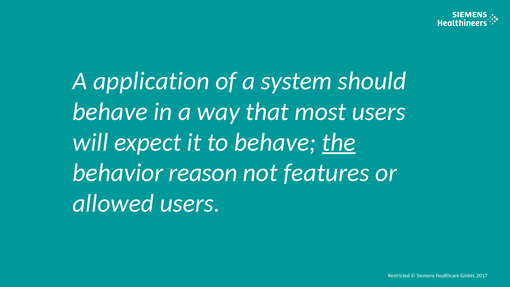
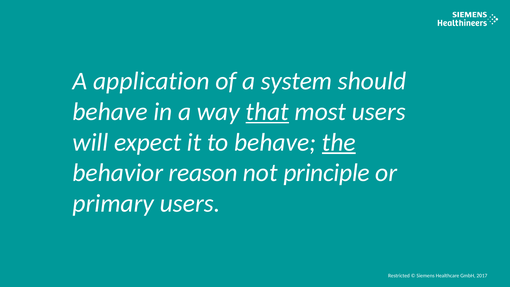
that underline: none -> present (267, 112)
features: features -> principle (327, 173)
allowed: allowed -> primary (113, 204)
